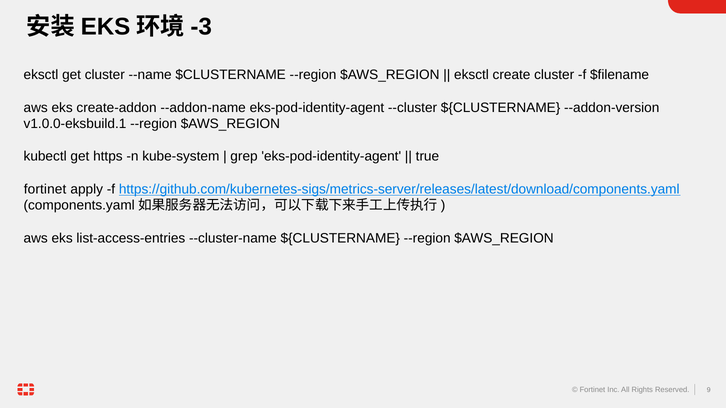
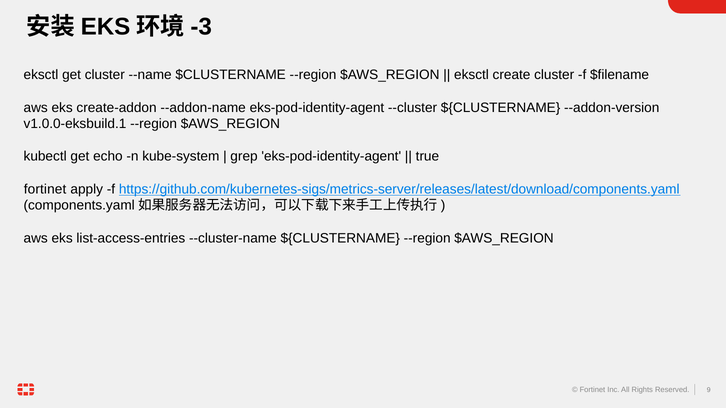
https: https -> echo (108, 157)
